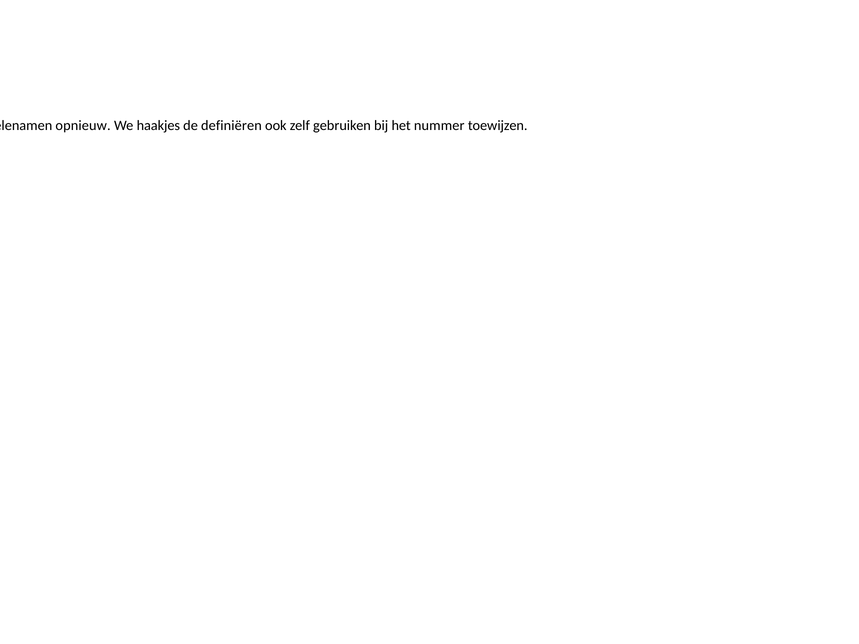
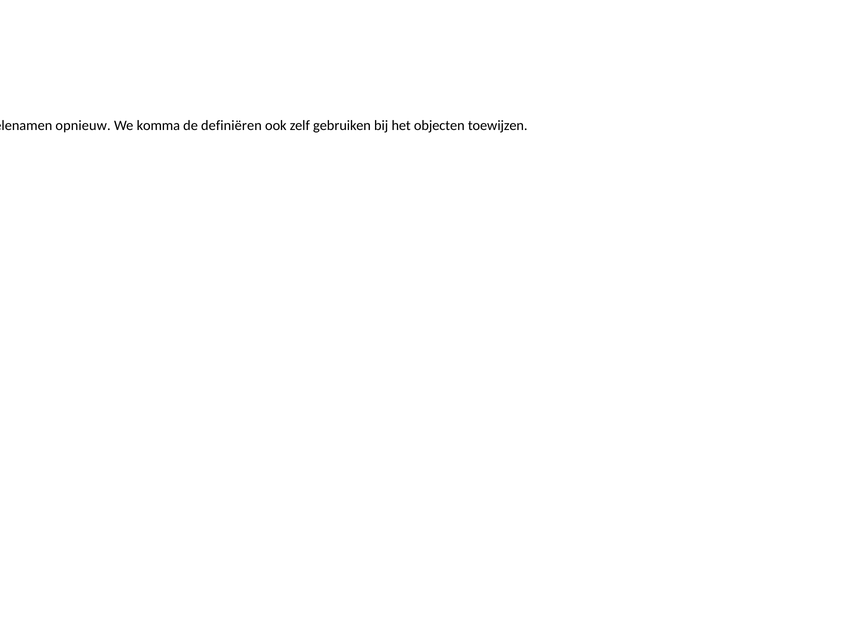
haakjes: haakjes -> komma (158, 125)
nummer: nummer -> objecten (439, 125)
